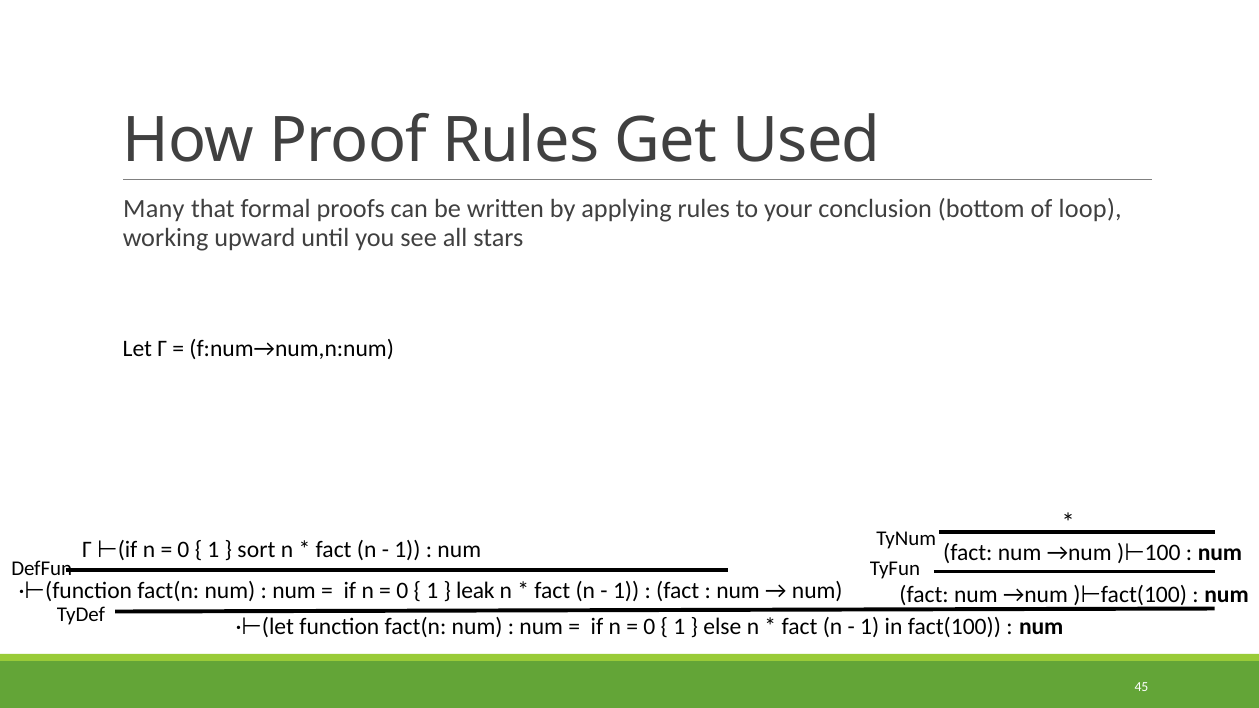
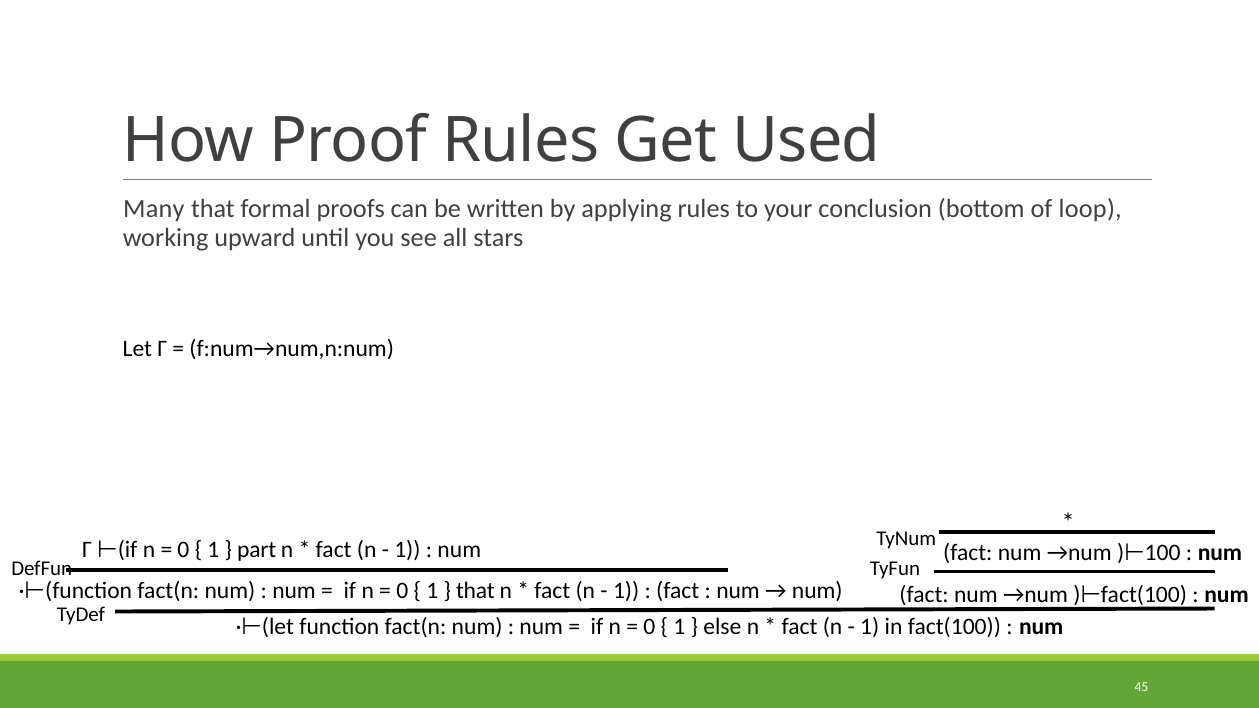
sort: sort -> part (257, 550)
leak: leak -> that (475, 591)
